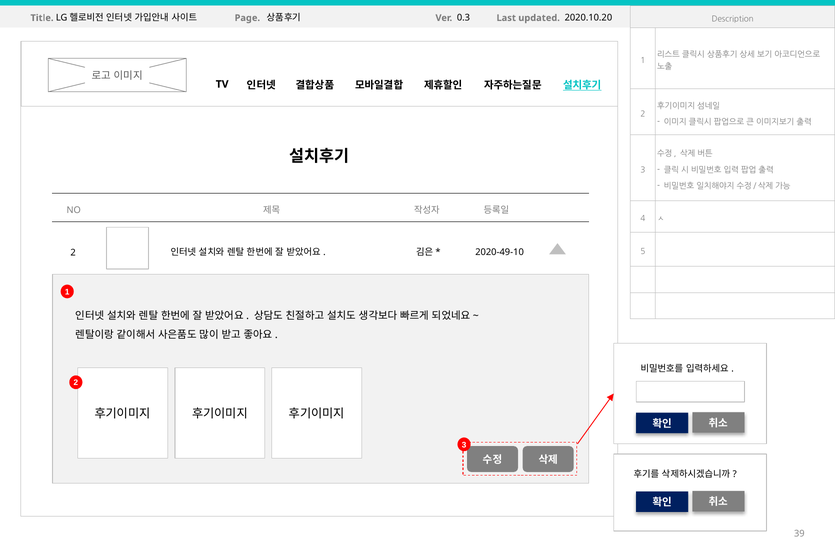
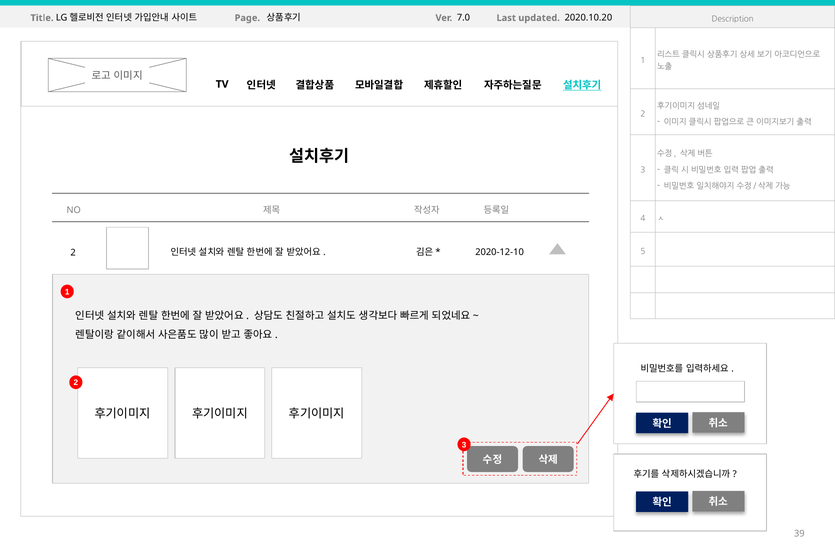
0.3: 0.3 -> 7.0 (463, 18)
2020-49-10: 2020-49-10 -> 2020-12-10 (500, 252)
